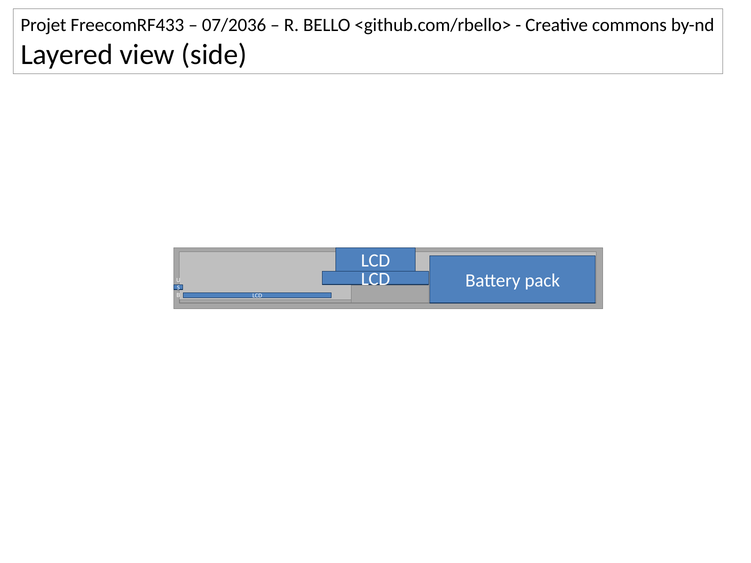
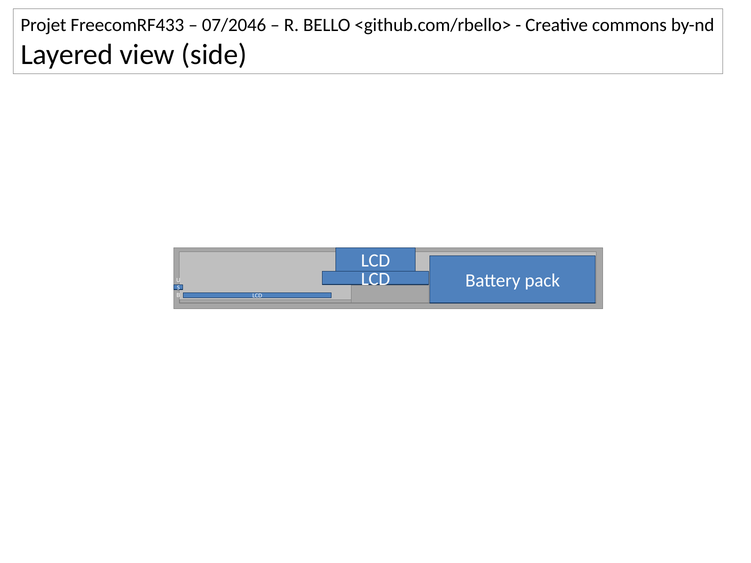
07/2036: 07/2036 -> 07/2046 (234, 25)
